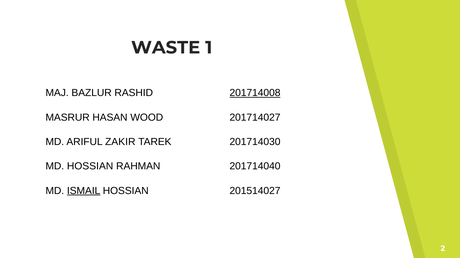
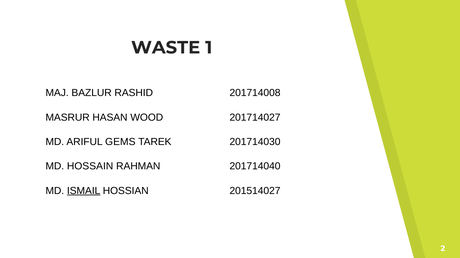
201714008 underline: present -> none (255, 93)
ZAKIR: ZAKIR -> GEMS (120, 142)
MD HOSSIAN: HOSSIAN -> HOSSAIN (90, 167)
